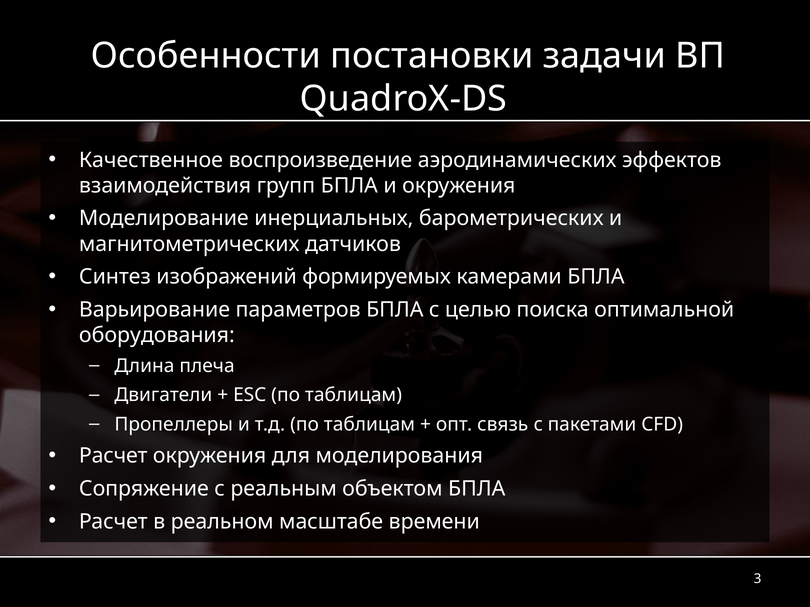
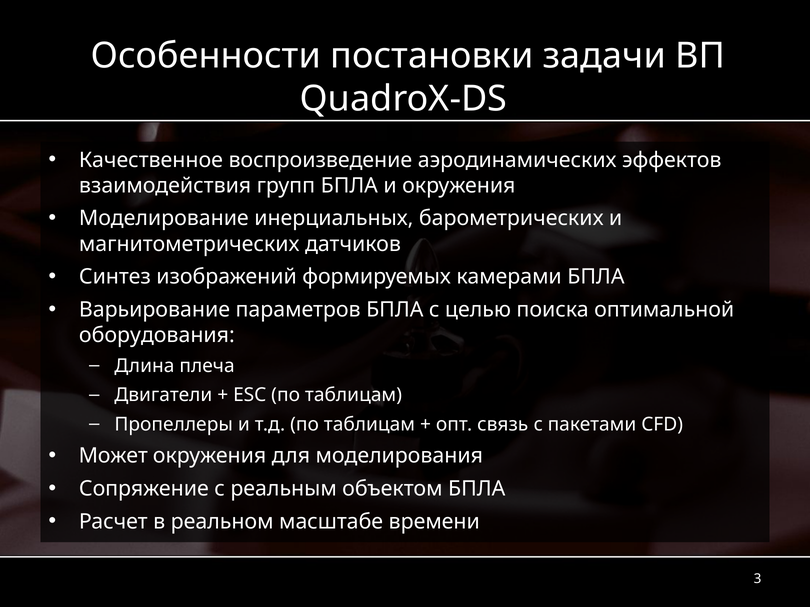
Расчет: Расчет -> Может (113, 456)
